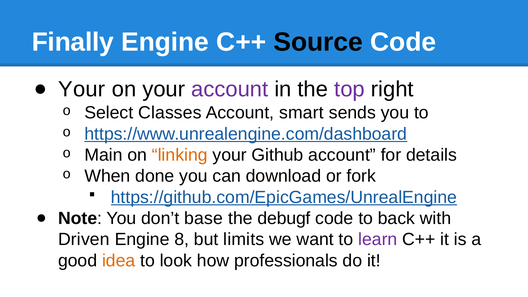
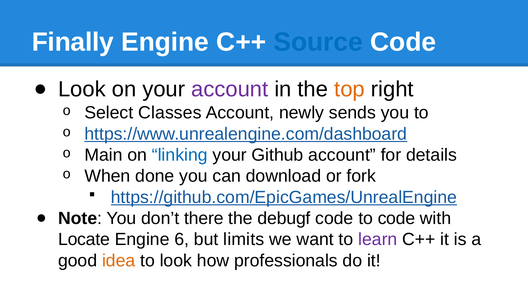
Source colour: black -> blue (318, 42)
Your: Your -> Look (82, 89)
top colour: purple -> orange (350, 89)
smart: smart -> newly (302, 113)
linking colour: orange -> blue (180, 155)
base: base -> there (204, 218)
to back: back -> code (397, 218)
Driven: Driven -> Locate (84, 240)
8: 8 -> 6 (182, 240)
